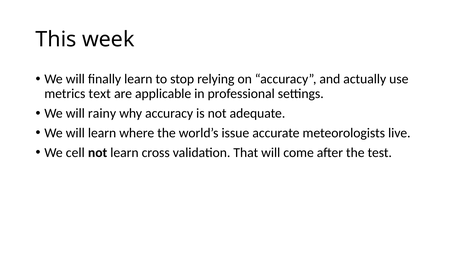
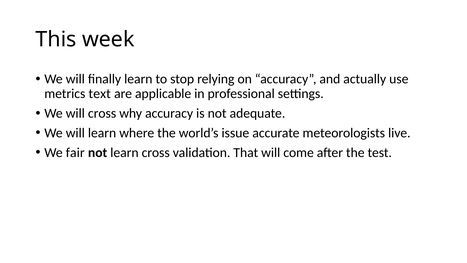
will rainy: rainy -> cross (102, 113)
cell: cell -> fair (75, 152)
